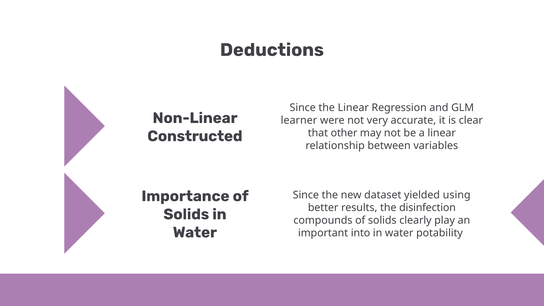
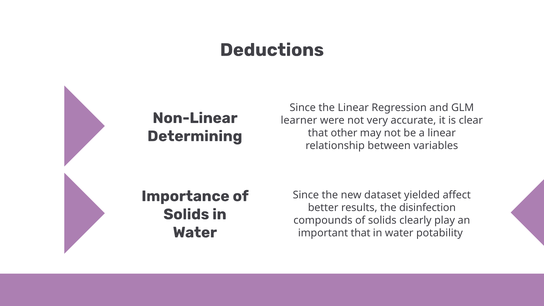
Constructed: Constructed -> Determining (195, 136)
using: using -> affect (457, 195)
important into: into -> that (361, 233)
